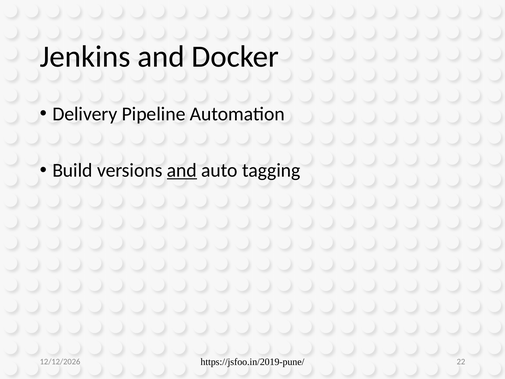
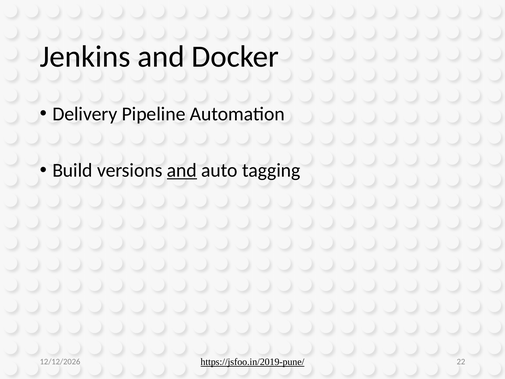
https://jsfoo.in/2019-pune/ underline: none -> present (252, 362)
